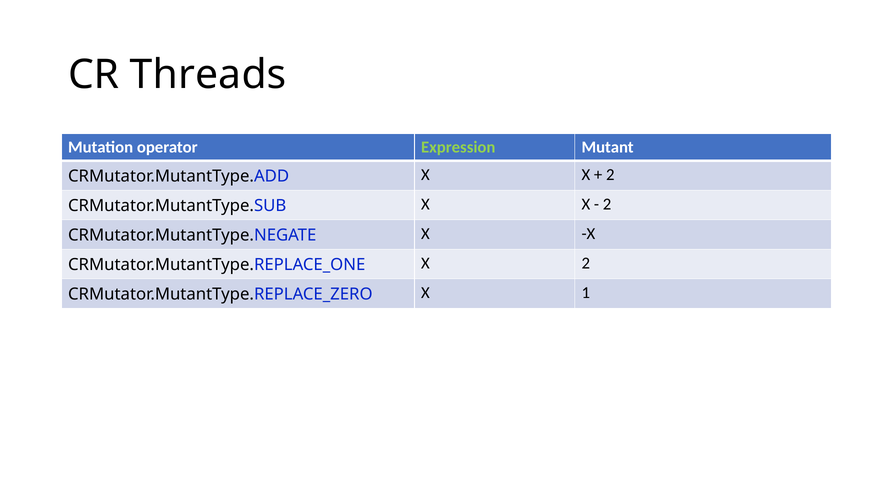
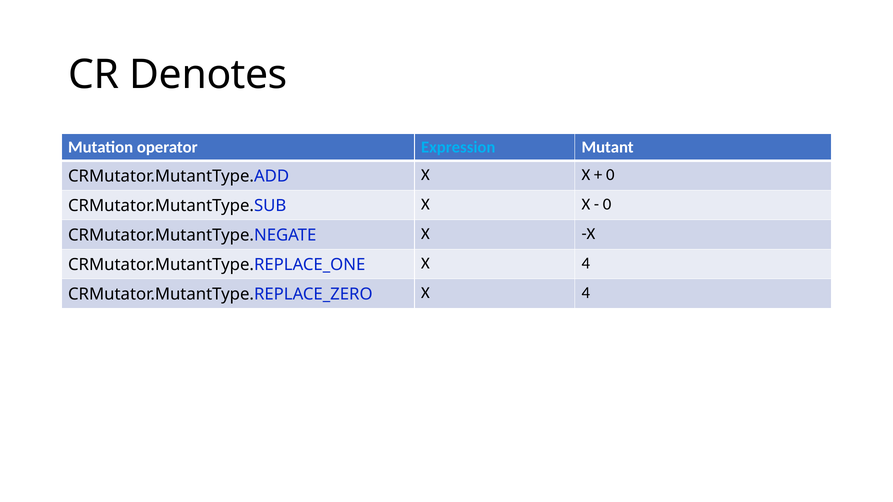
Threads: Threads -> Denotes (208, 75)
Expression colour: light green -> light blue (458, 147)
2: 2 -> 0 (610, 175)
2: 2 -> 0 (607, 204)
2: 2 -> 4 (586, 263)
1: 1 -> 4 (586, 293)
